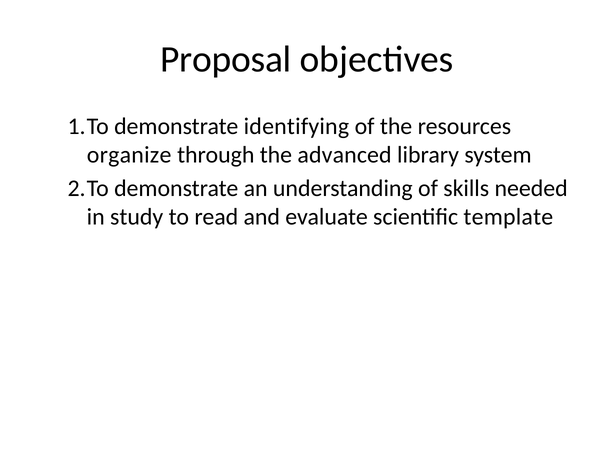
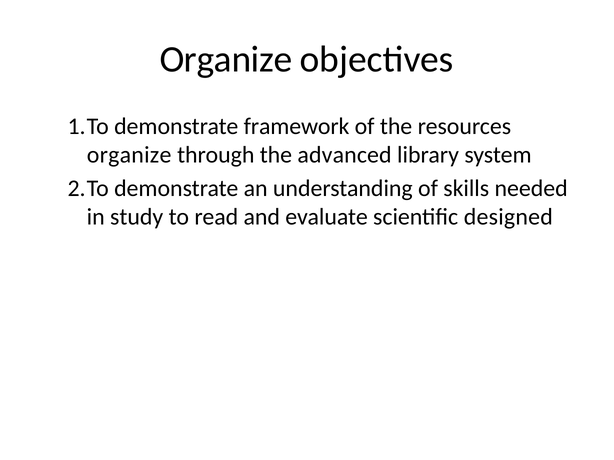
Proposal: Proposal -> Organize (226, 59)
identifying: identifying -> framework (297, 127)
template: template -> designed (508, 217)
